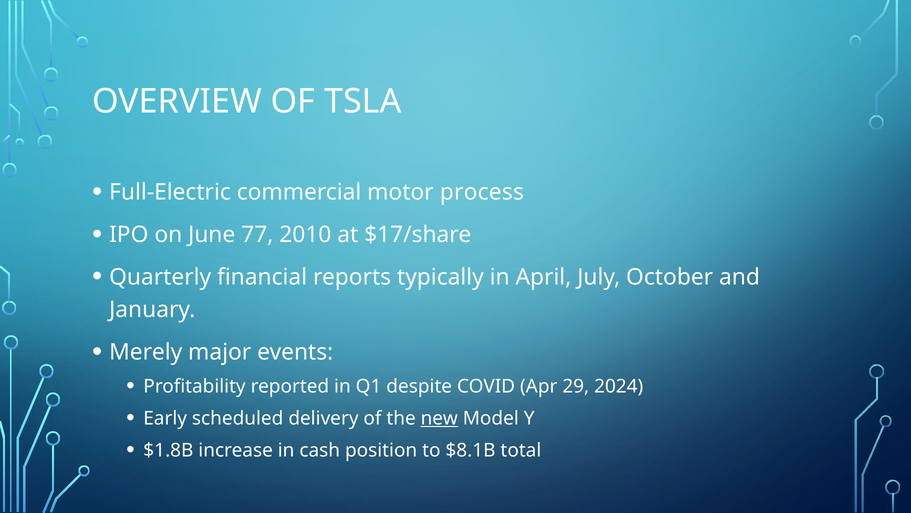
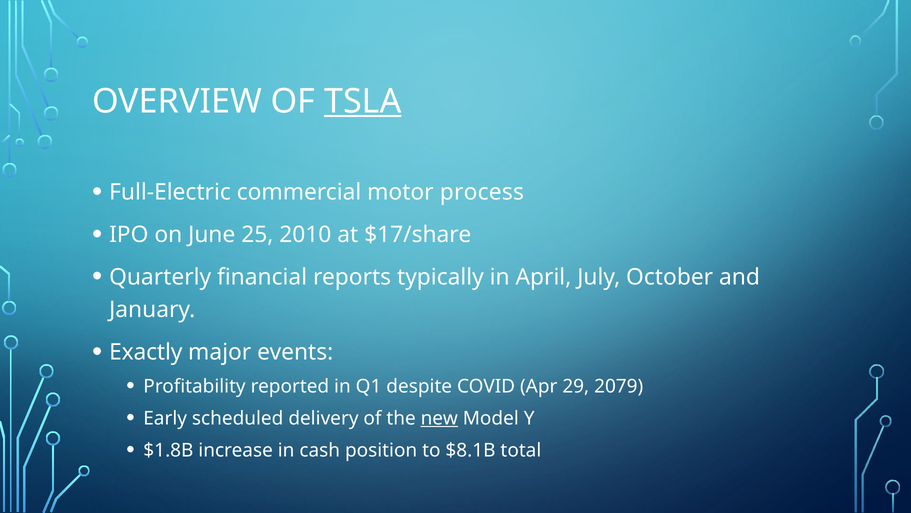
TSLA underline: none -> present (363, 101)
77: 77 -> 25 (257, 235)
Merely: Merely -> Exactly (146, 352)
2024: 2024 -> 2079 (619, 386)
